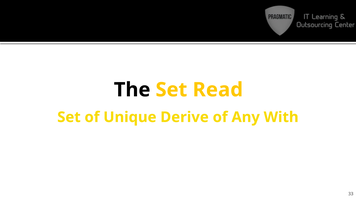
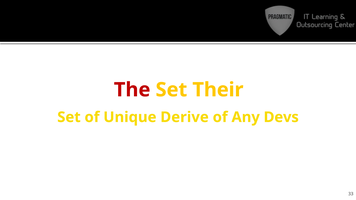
The colour: black -> red (132, 90)
Read: Read -> Their (218, 90)
With: With -> Devs (281, 117)
